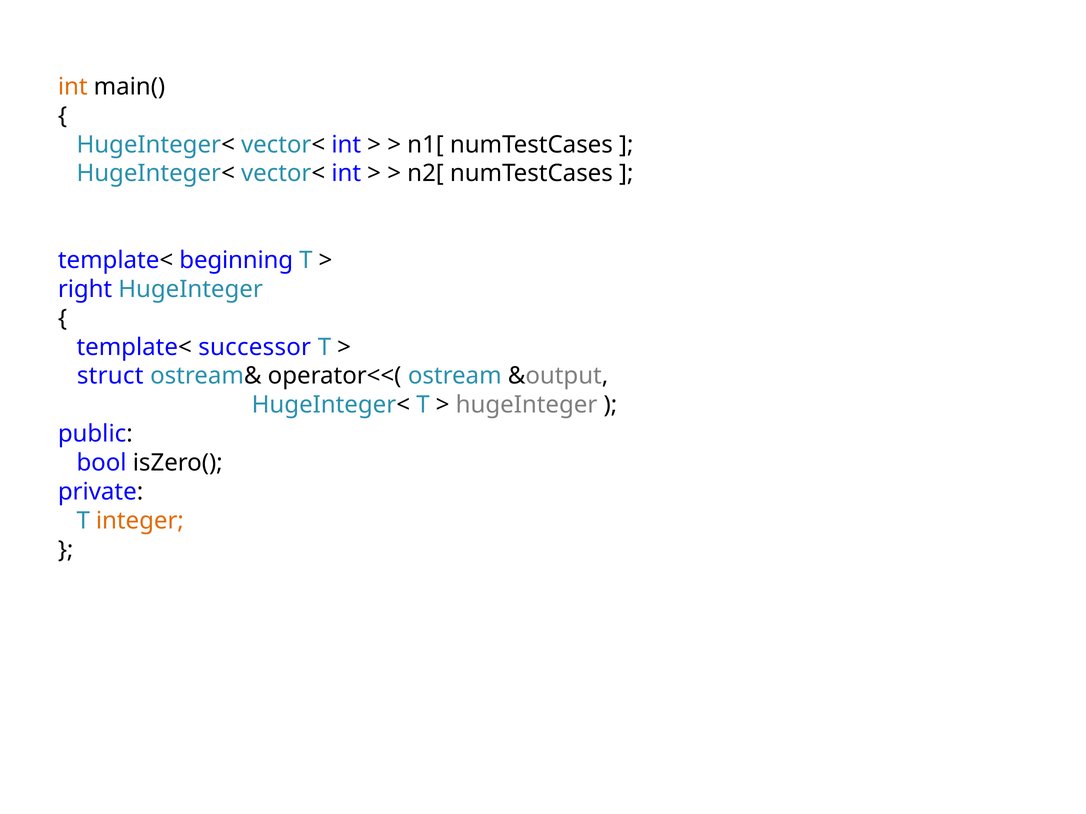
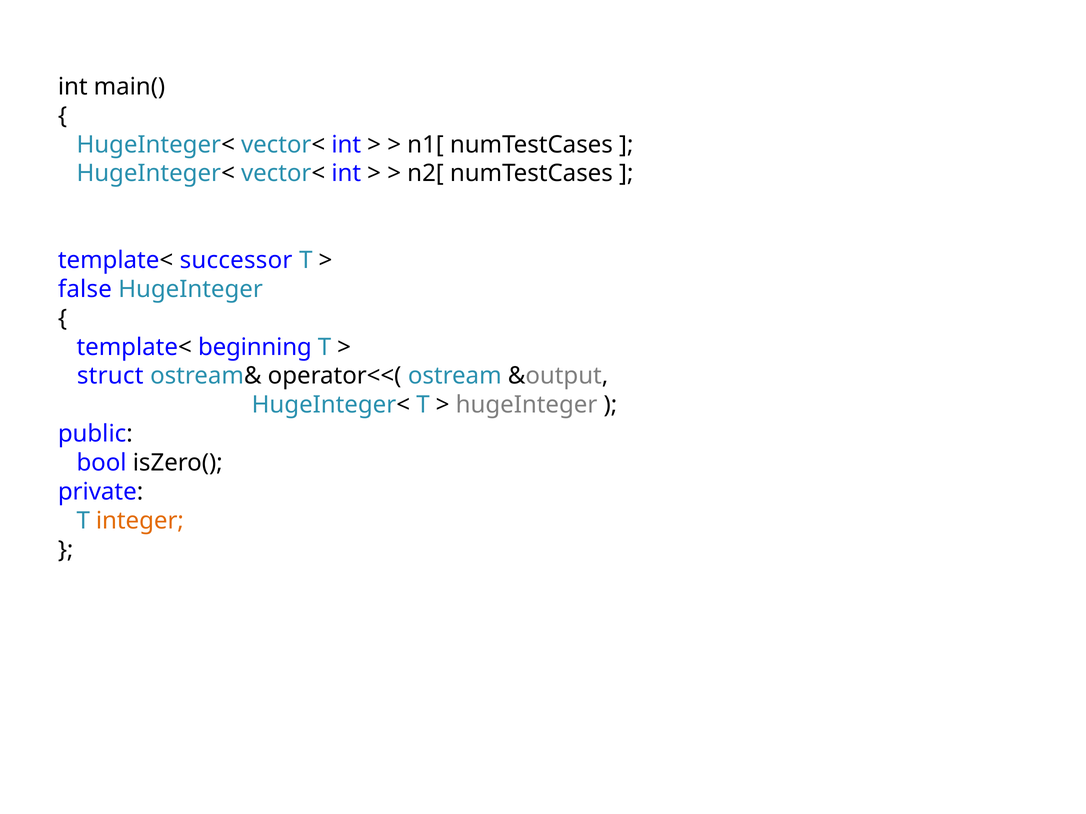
int colour: orange -> black (73, 87)
beginning: beginning -> successor (236, 260)
right: right -> false (85, 289)
successor: successor -> beginning (255, 347)
